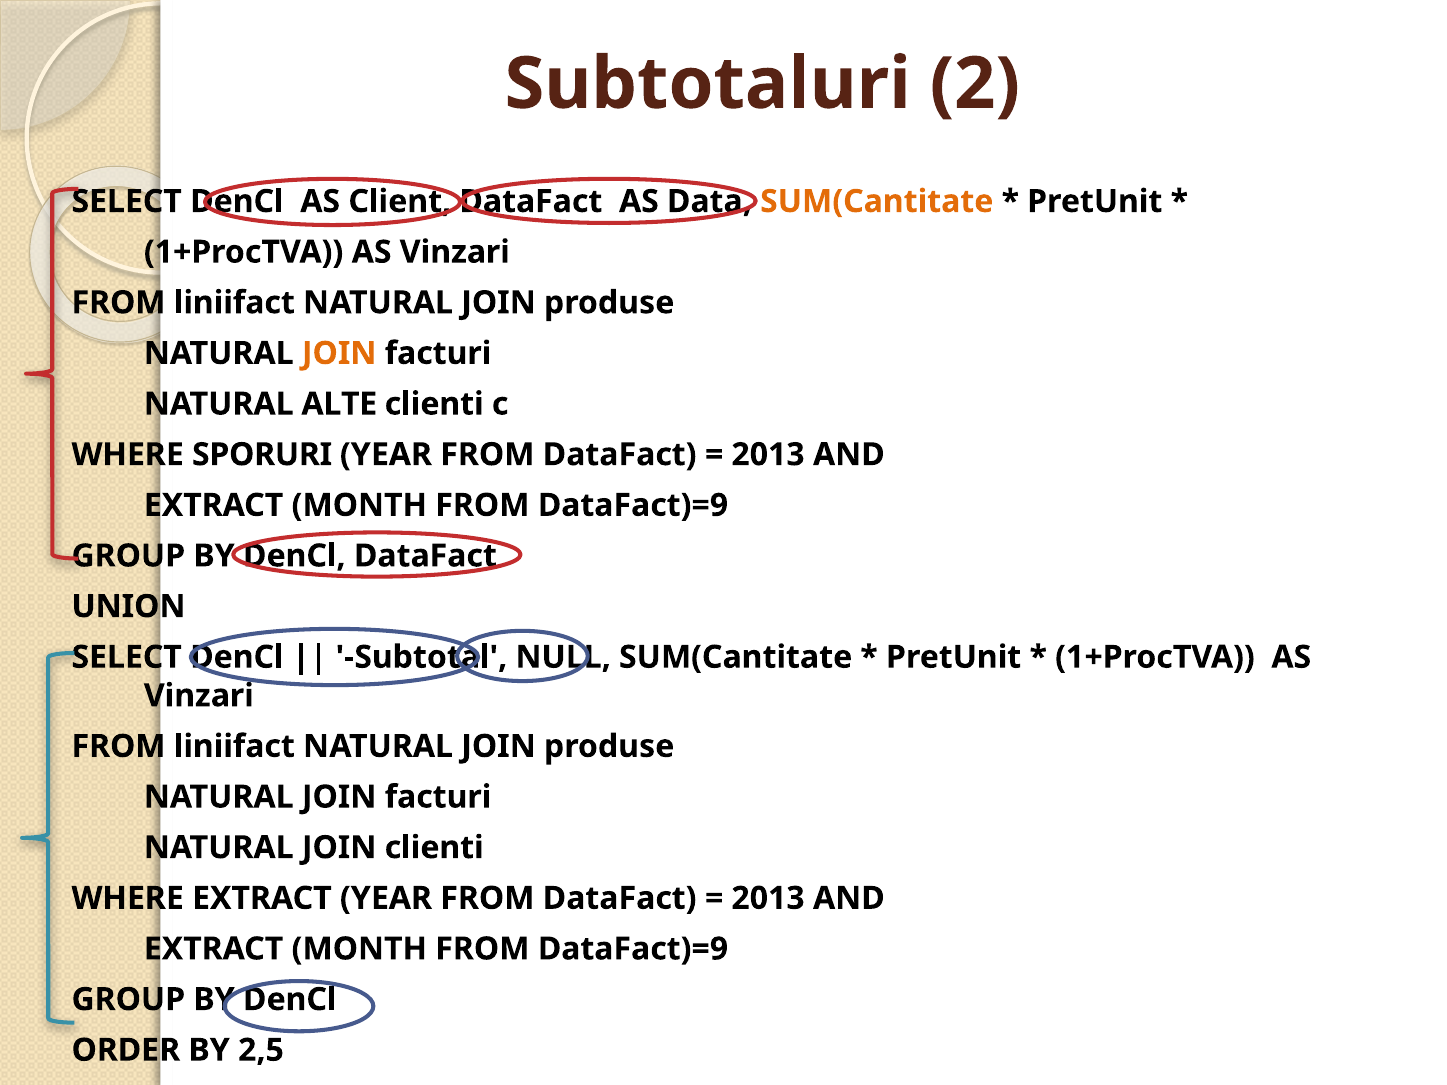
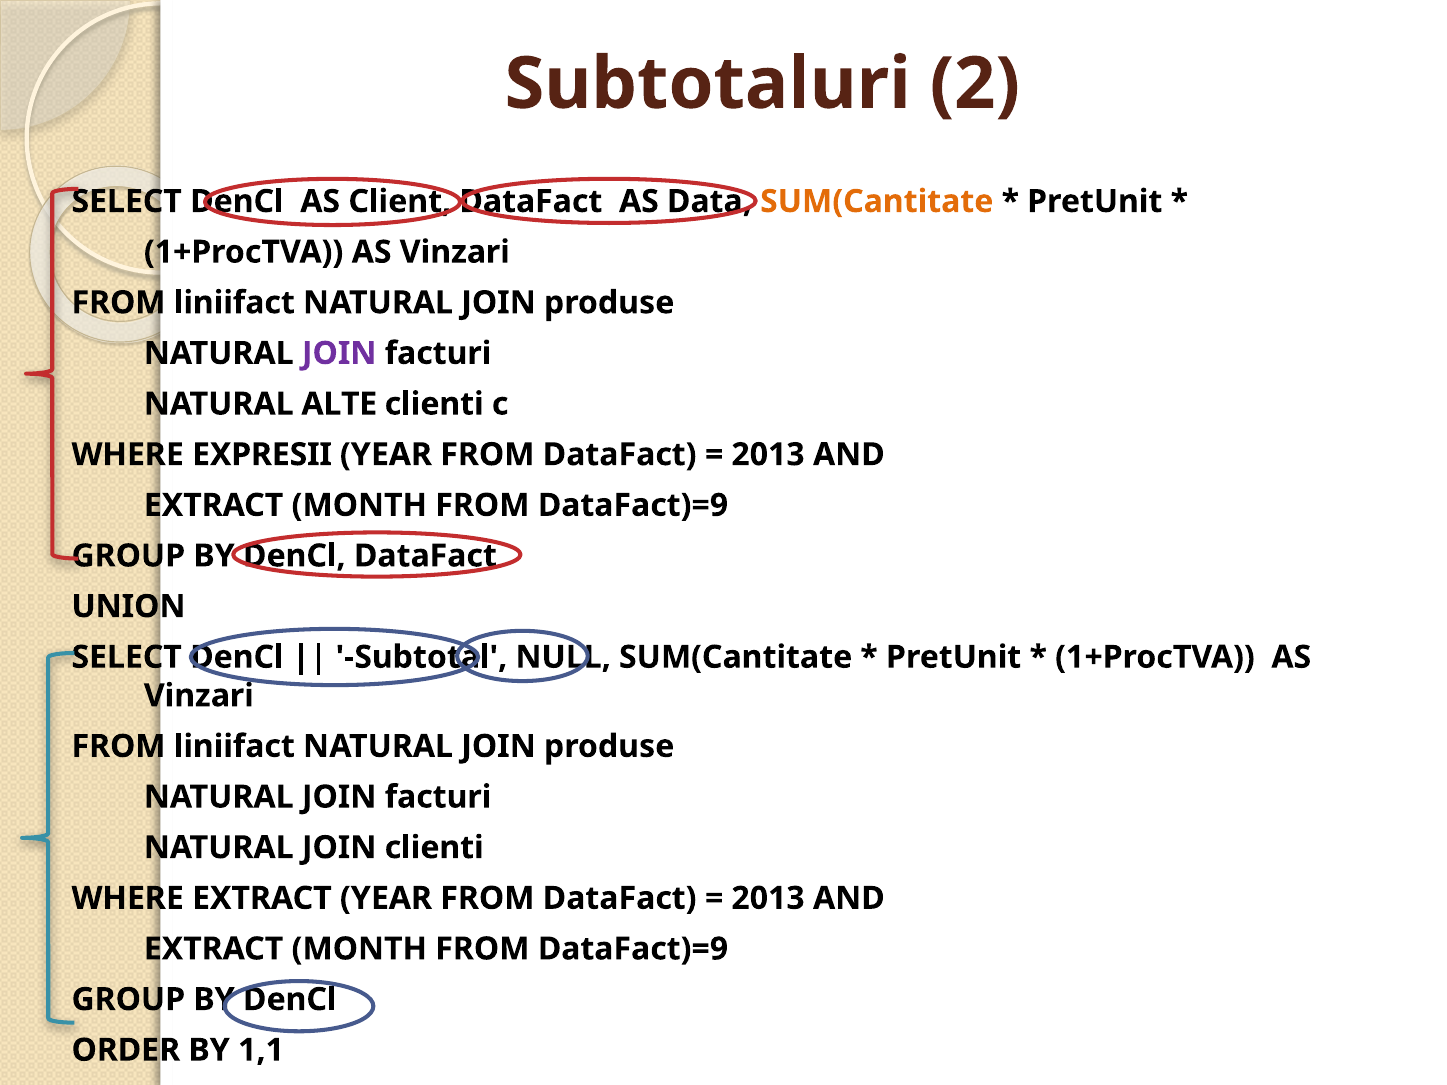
JOIN colour: orange -> purple (339, 353)
SPORURI: SPORURI -> EXPRESII (262, 455)
2,5: 2,5 -> 1,1 (261, 1050)
